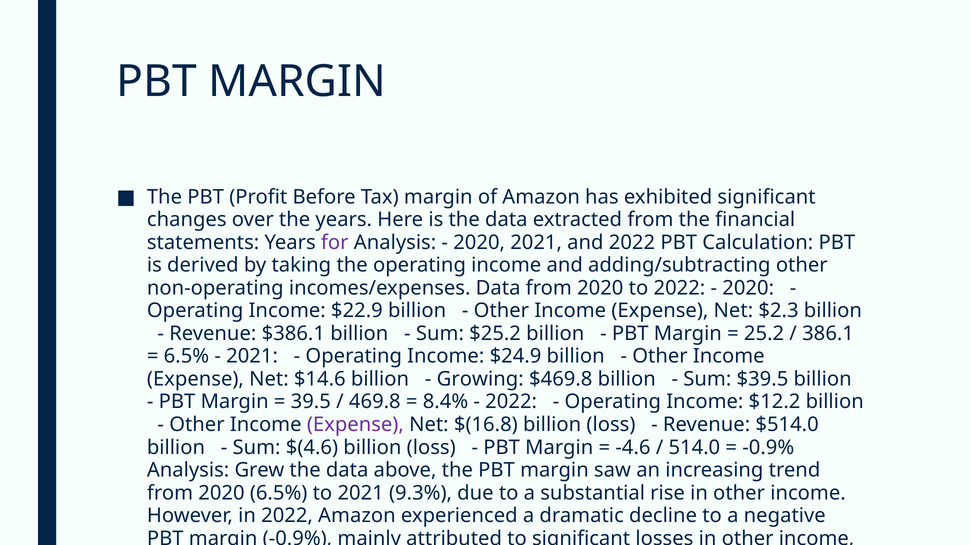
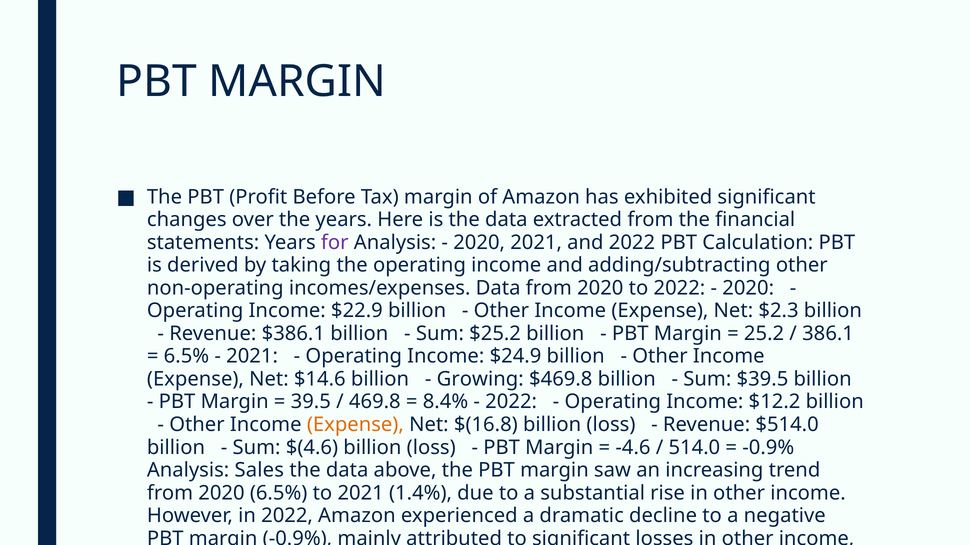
Expense colour: purple -> orange (355, 425)
Grew: Grew -> Sales (259, 471)
9.3%: 9.3% -> 1.4% (421, 493)
